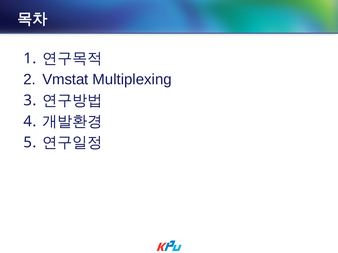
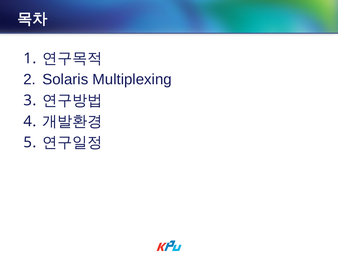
Vmstat: Vmstat -> Solaris (65, 80)
